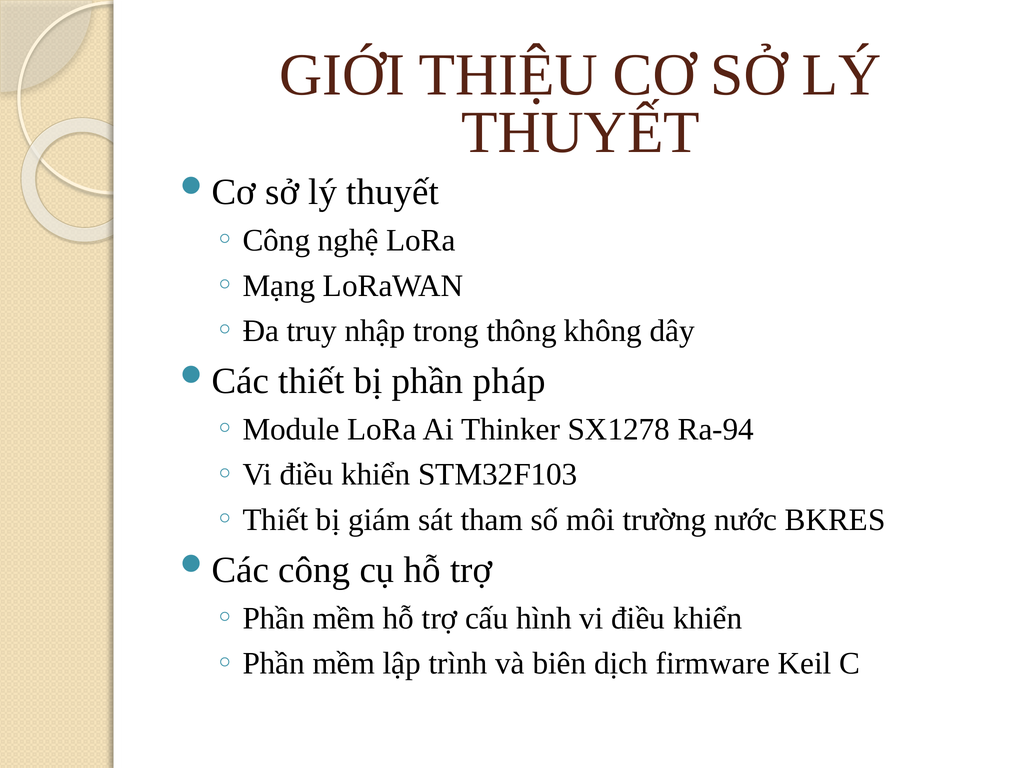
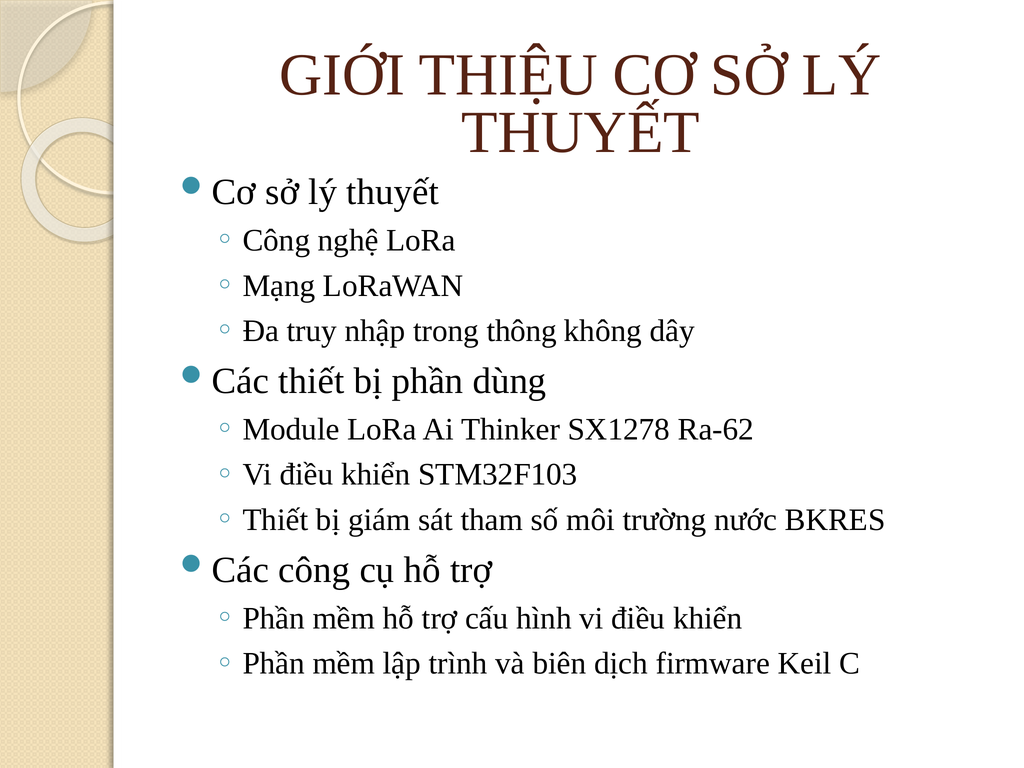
pháp: pháp -> dùng (510, 381)
Ra-94: Ra-94 -> Ra-62 (716, 429)
